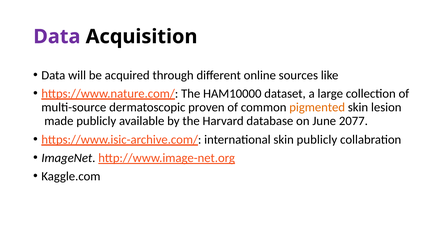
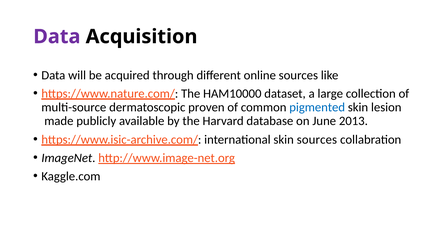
pigmented colour: orange -> blue (317, 107)
2077: 2077 -> 2013 (353, 121)
skin publicly: publicly -> sources (317, 140)
